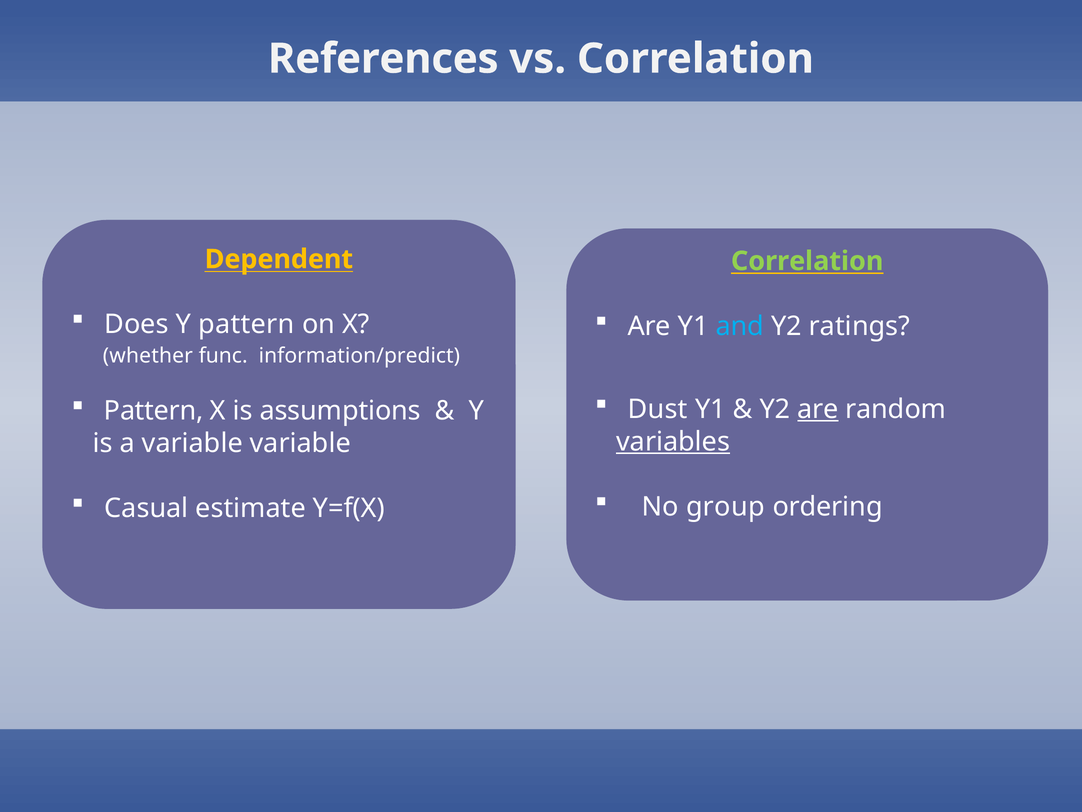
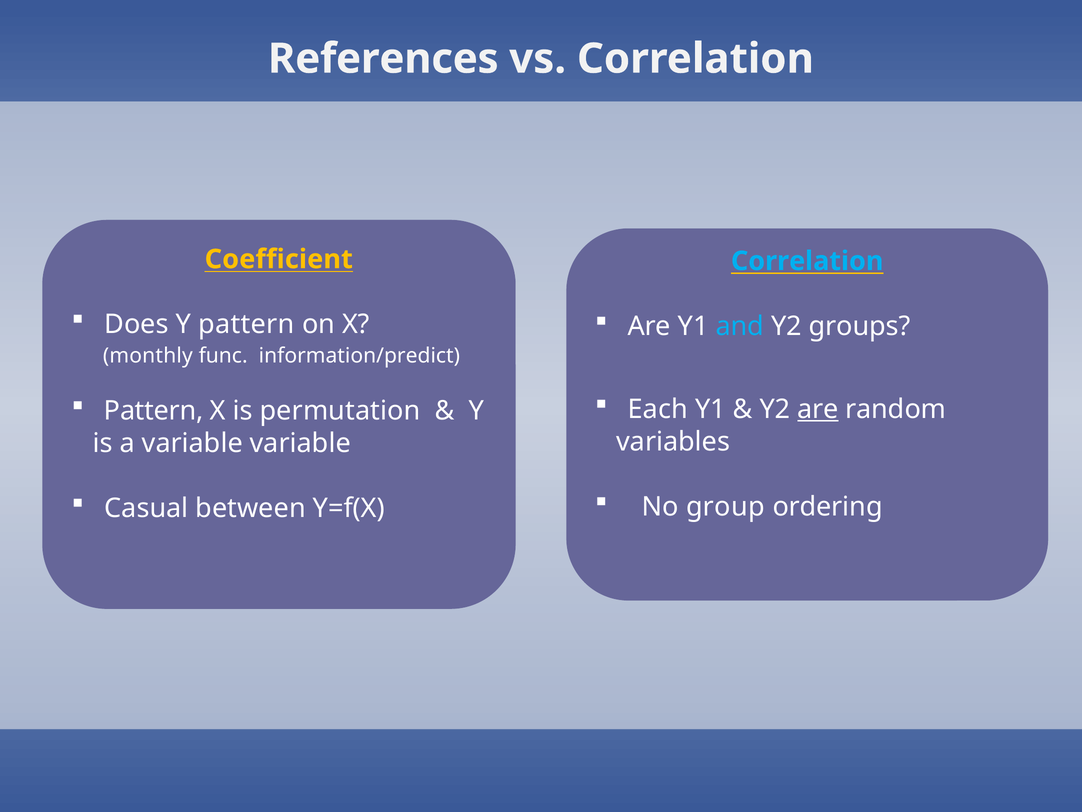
Dependent: Dependent -> Coefficient (279, 259)
Correlation colour: light green -> light blue (807, 261)
ratings: ratings -> groups (860, 326)
whether: whether -> monthly (148, 355)
Dust: Dust -> Each (658, 409)
assumptions: assumptions -> permutation (340, 411)
variables underline: present -> none (673, 441)
estimate: estimate -> between (251, 508)
